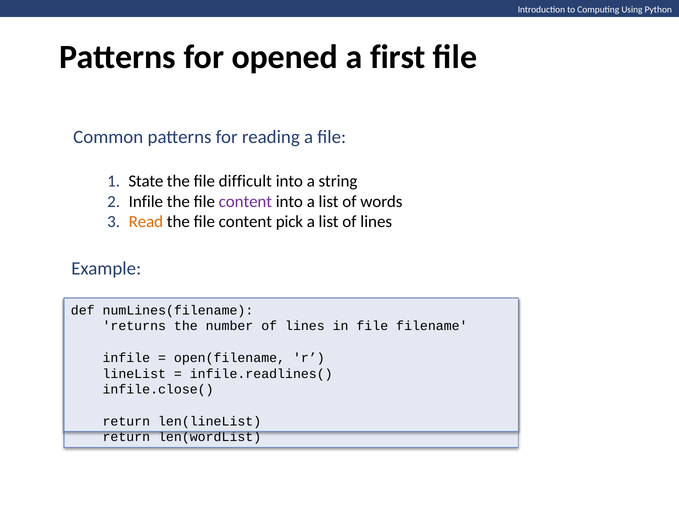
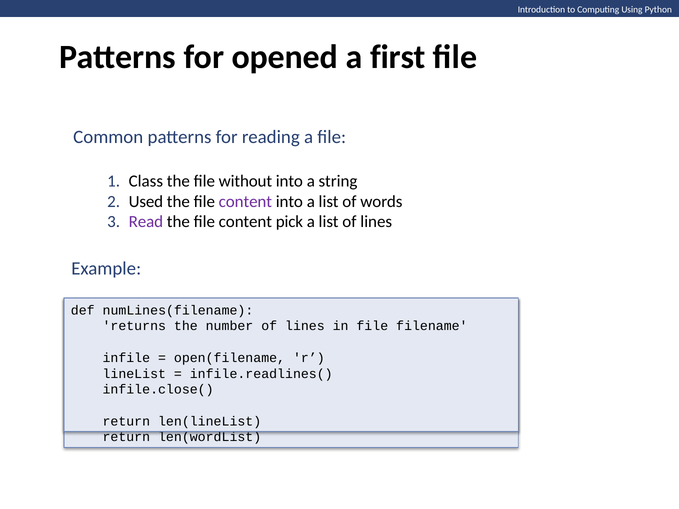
State: State -> Class (146, 181)
difficult: difficult -> without (245, 181)
Infile: Infile -> Used (146, 202)
Read colour: orange -> purple (146, 222)
